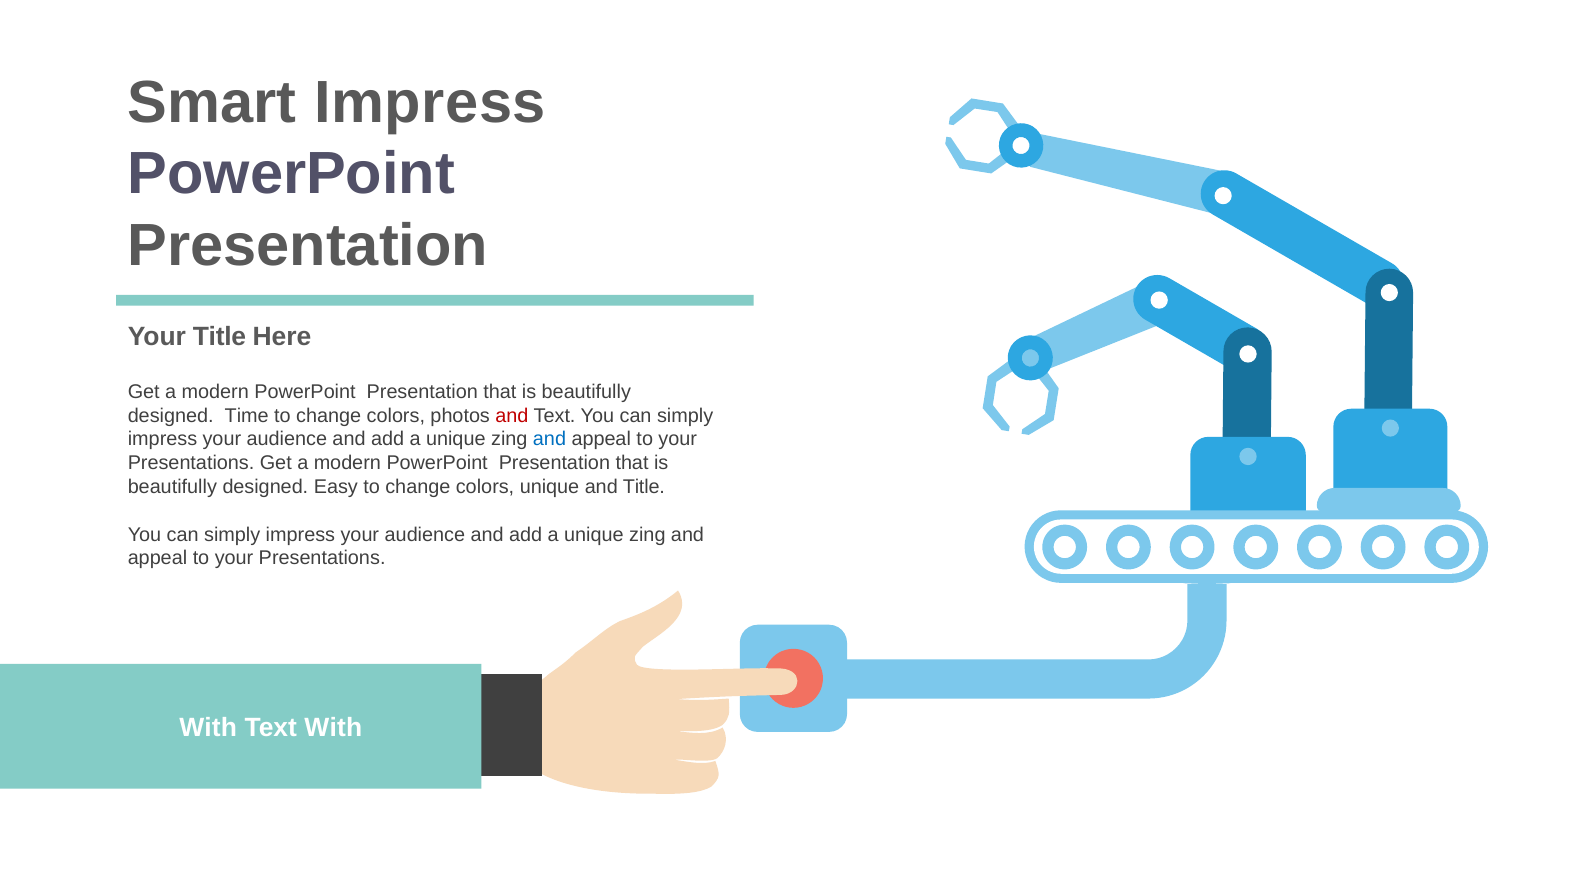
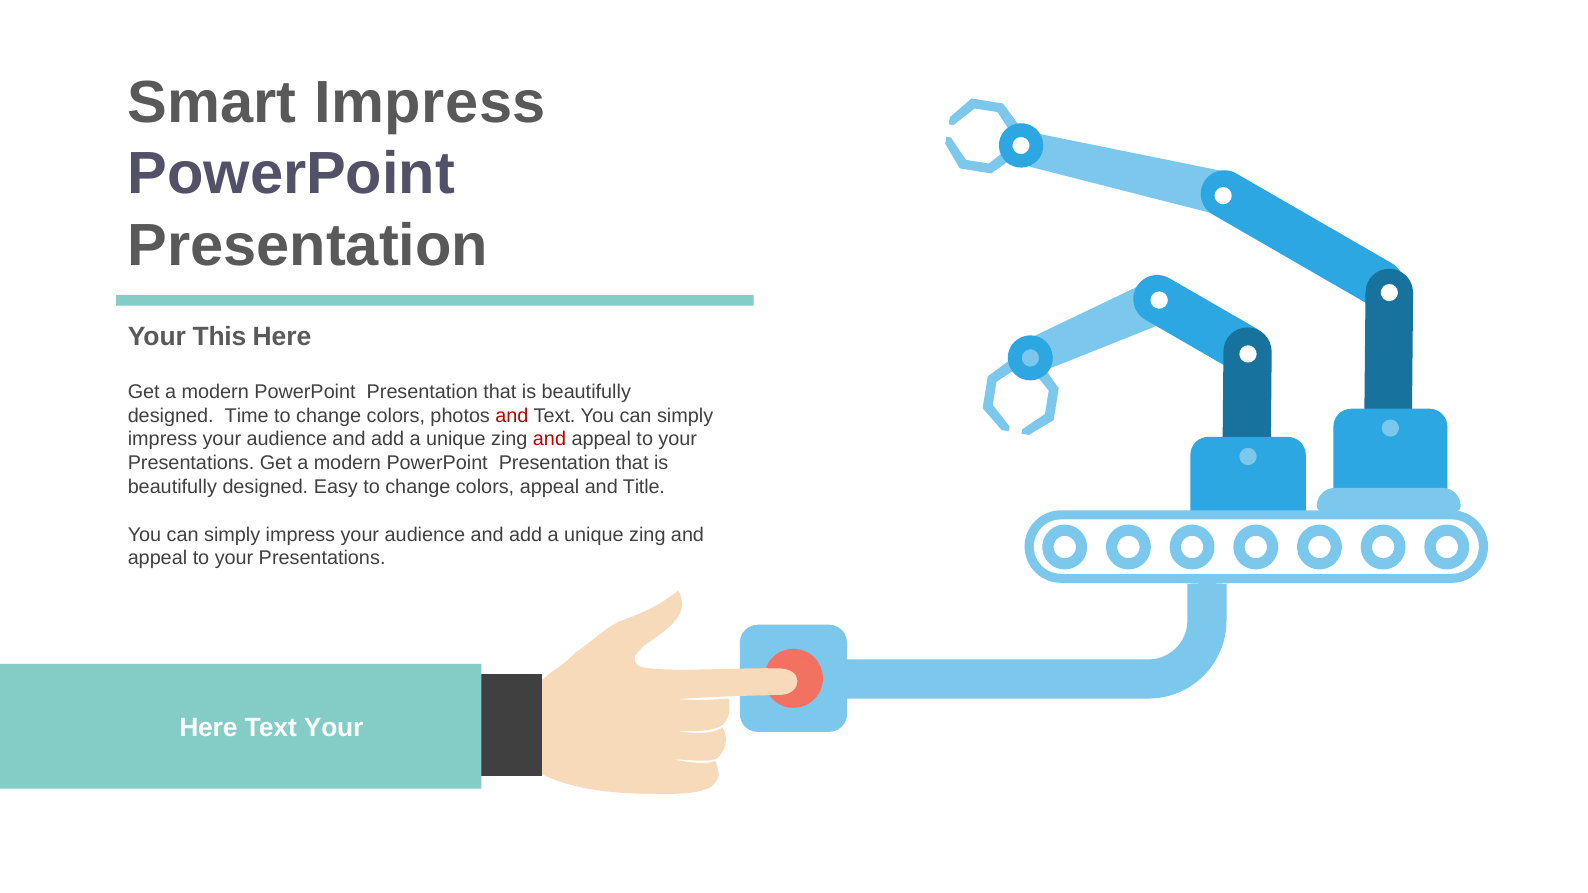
Your Title: Title -> This (219, 337)
and colour: blue -> red (549, 439)
colors unique: unique -> appeal (550, 487)
With: With -> Here (208, 728)
Text With: With -> Your (334, 728)
